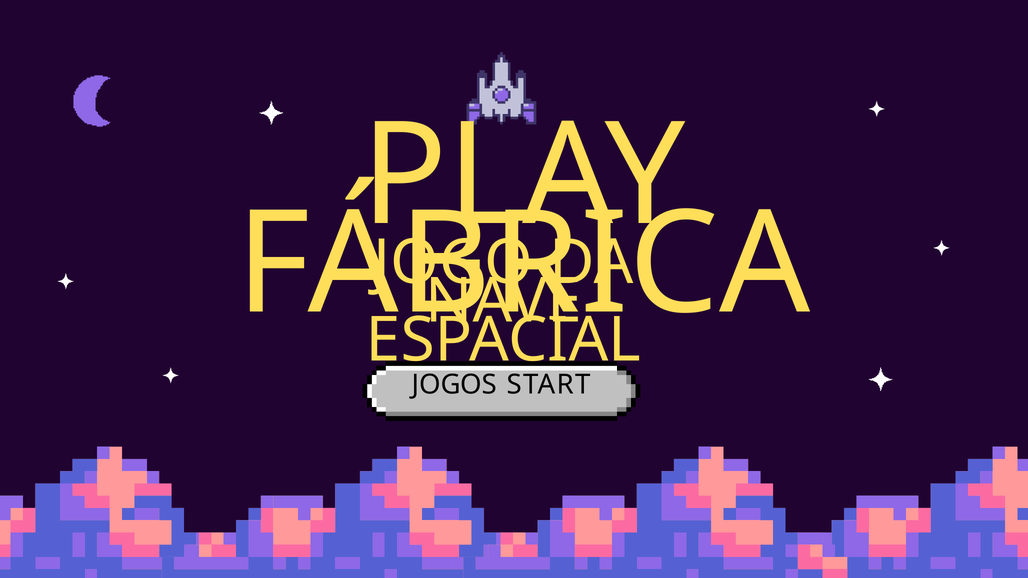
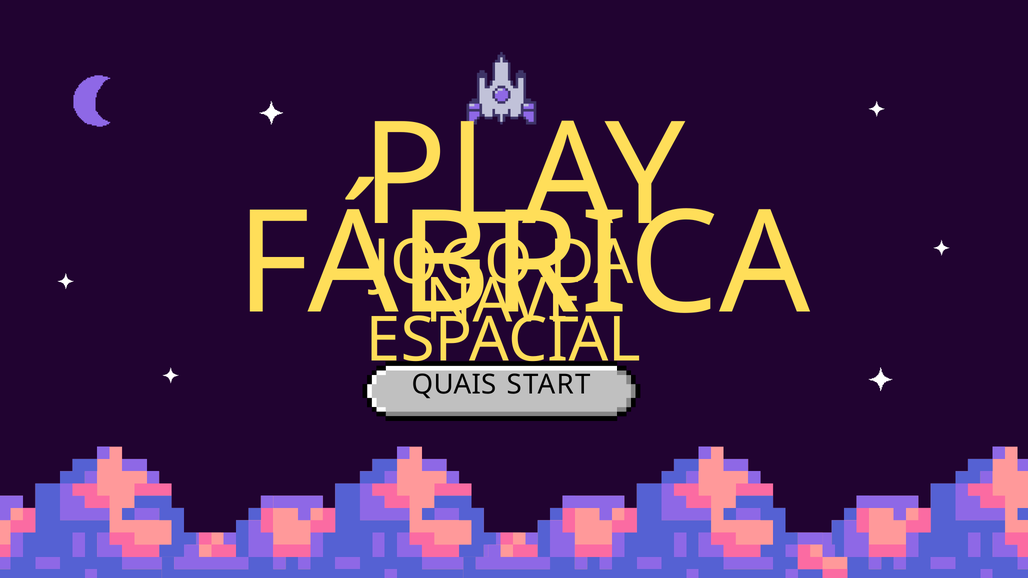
JOGOS: JOGOS -> QUAIS (454, 385)
